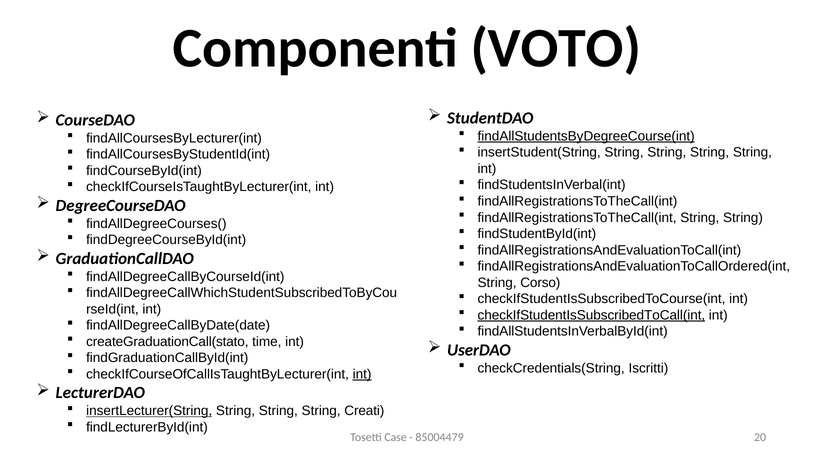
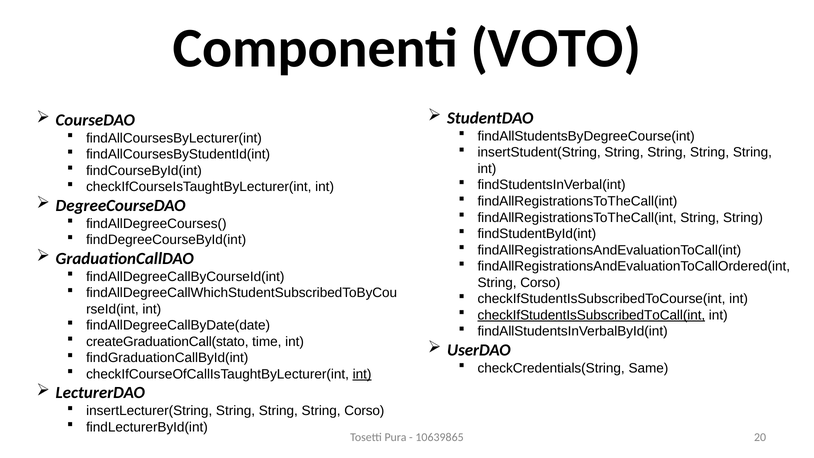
findAllStudentsByDegreeCourse(int underline: present -> none (586, 136)
Iscritti: Iscritti -> Same (648, 368)
insertLecturer(String underline: present -> none (149, 411)
String String Creati: Creati -> Corso (364, 411)
Case: Case -> Pura (396, 437)
85004479: 85004479 -> 10639865 (440, 437)
